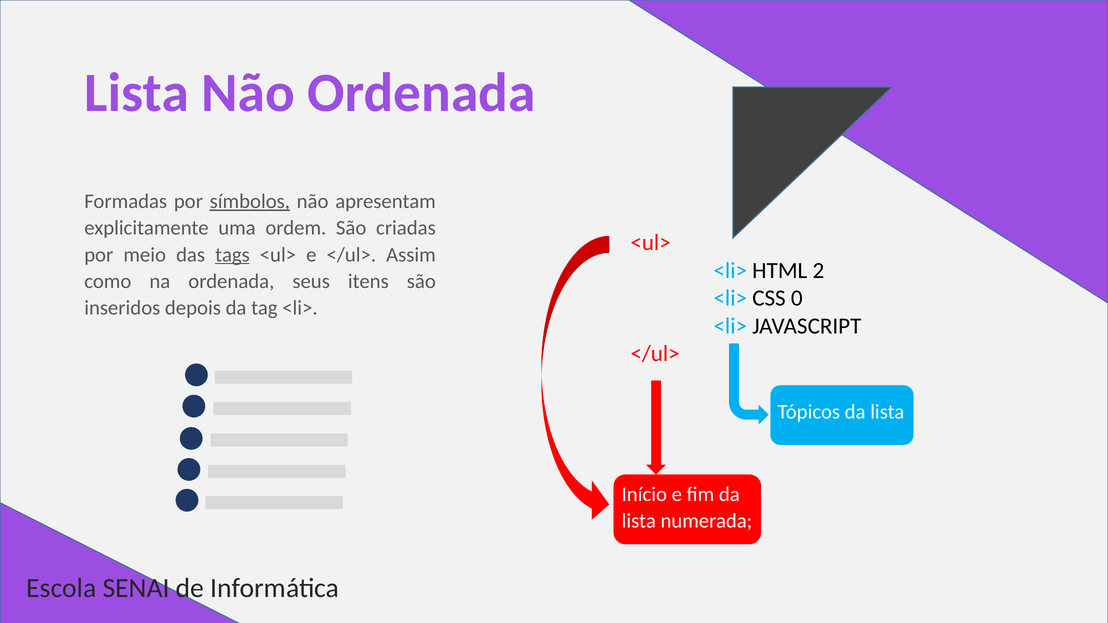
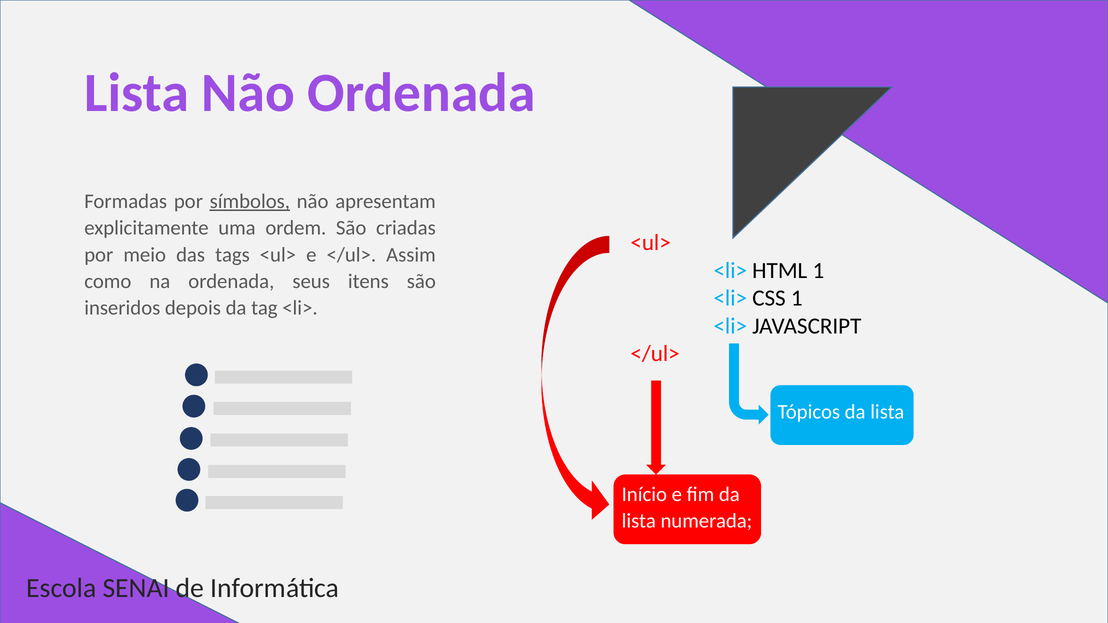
tags underline: present -> none (232, 255)
HTML 2: 2 -> 1 (818, 271)
CSS 0: 0 -> 1 (797, 298)
